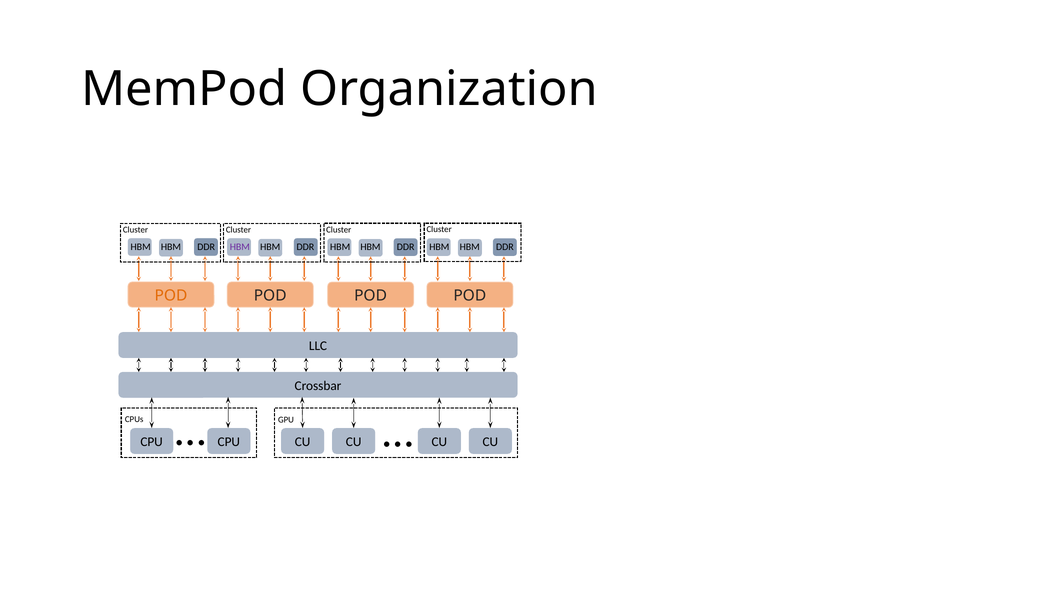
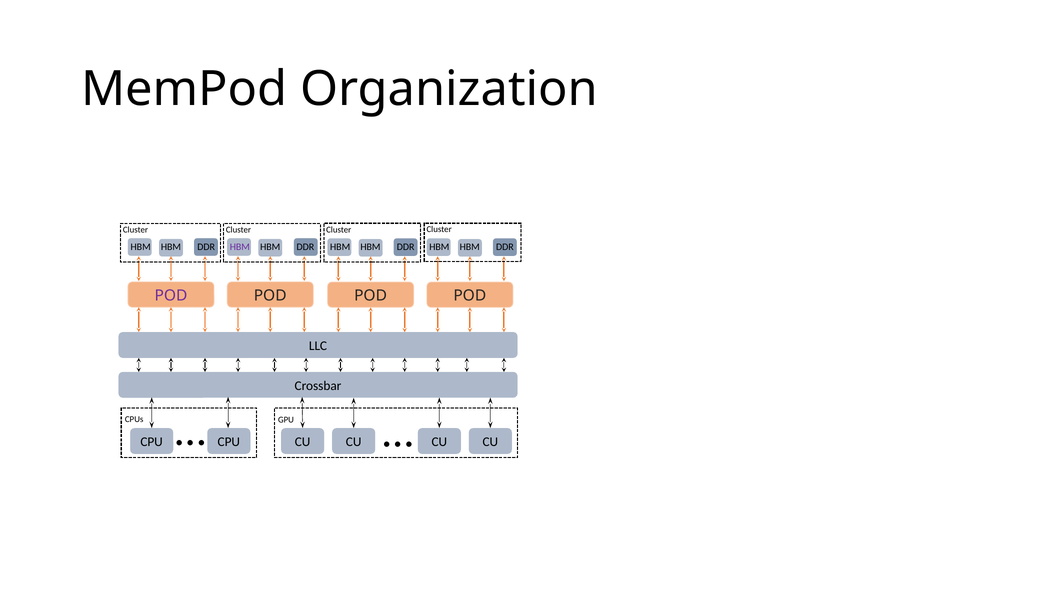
POD colour: orange -> purple (171, 296)
